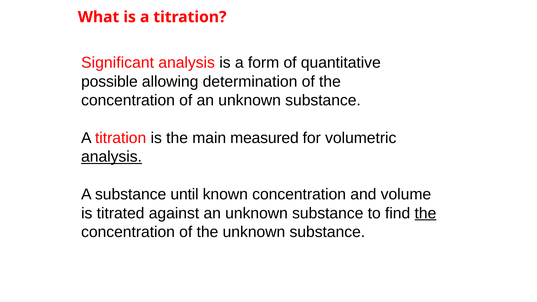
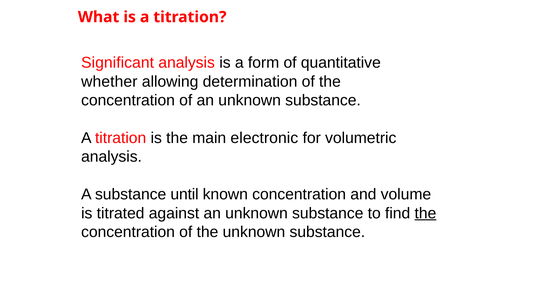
possible: possible -> whether (109, 82)
measured: measured -> electronic (264, 138)
analysis underline: present -> none (112, 157)
